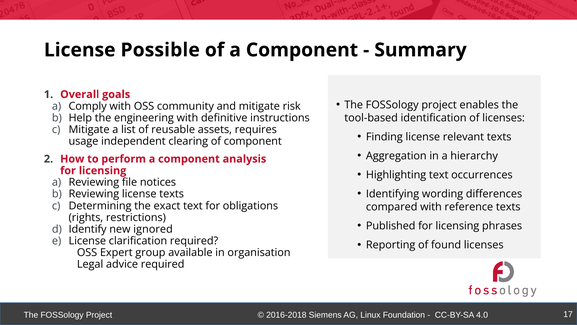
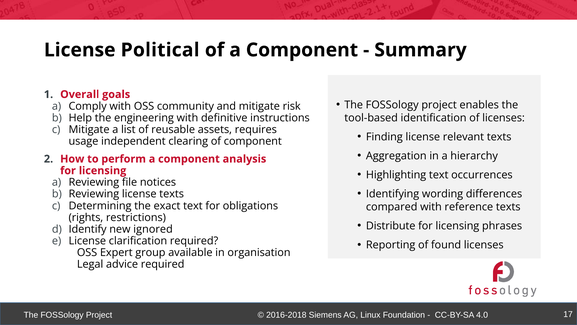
Possible: Possible -> Political (160, 50)
Published: Published -> Distribute (391, 226)
